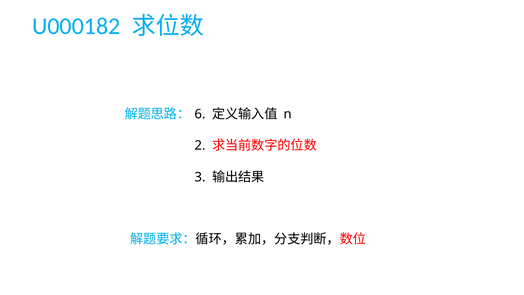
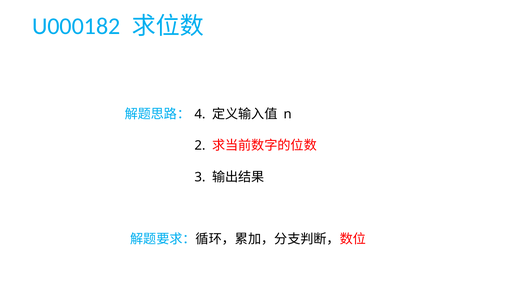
6: 6 -> 4 (200, 114)
